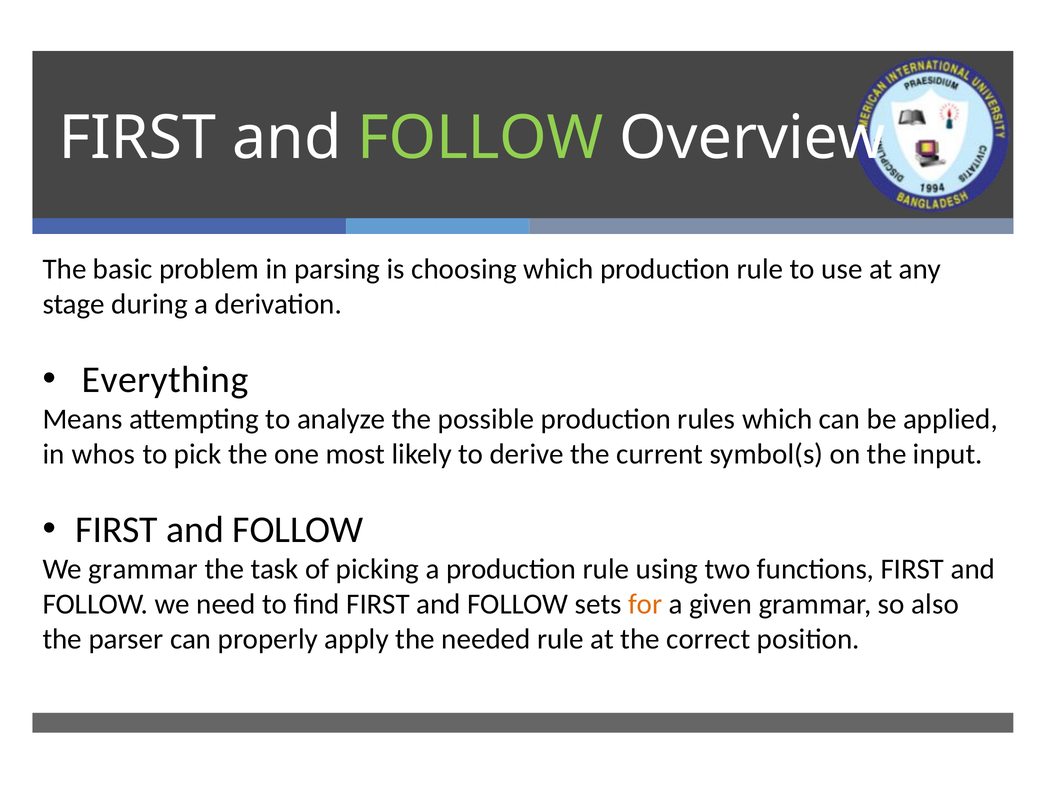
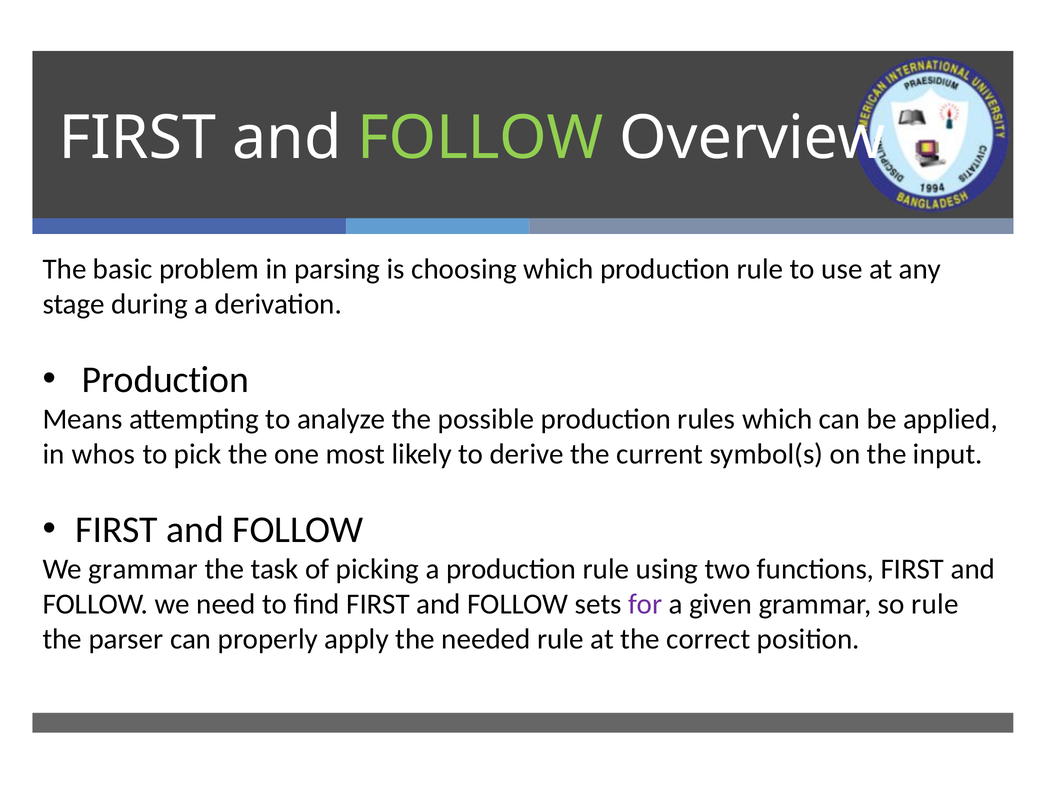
Everything: Everything -> Production (165, 379)
for colour: orange -> purple (645, 604)
so also: also -> rule (935, 604)
